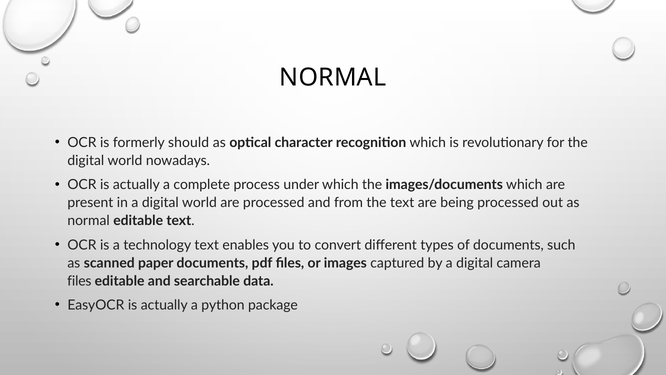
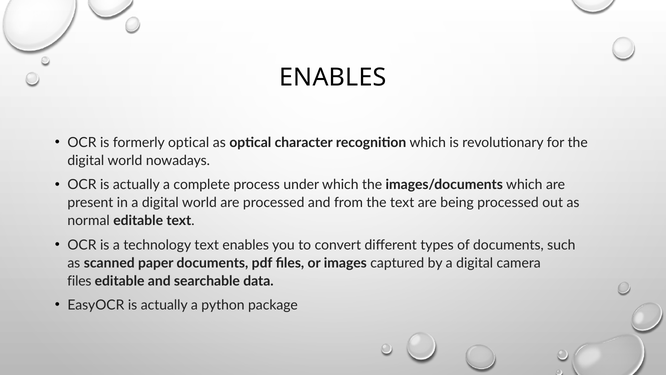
NORMAL: NORMAL -> ENABLES (333, 77)
formerly should: should -> optical (189, 142)
